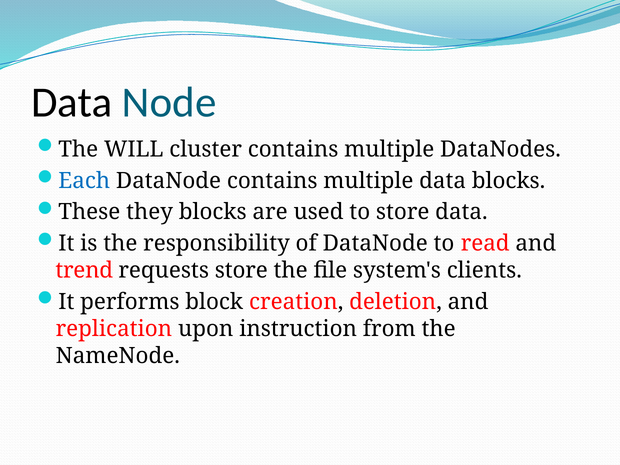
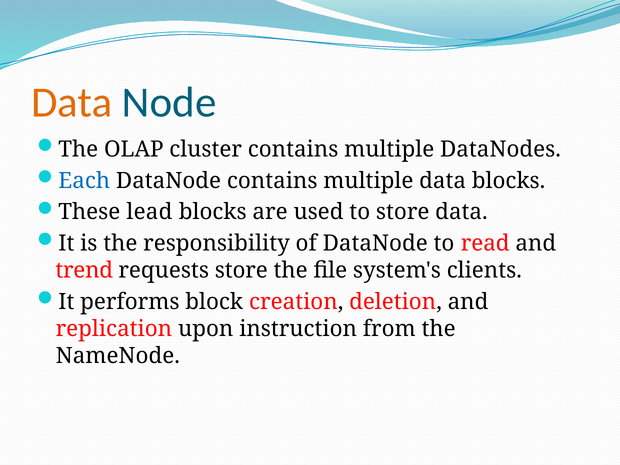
Data colour: black -> orange (72, 102)
WILL: WILL -> OLAP (134, 149)
they: they -> lead (149, 212)
